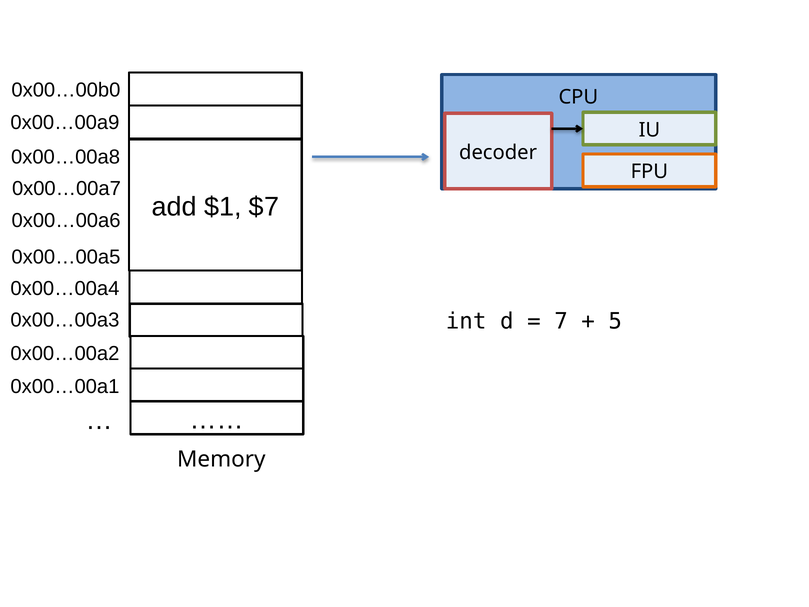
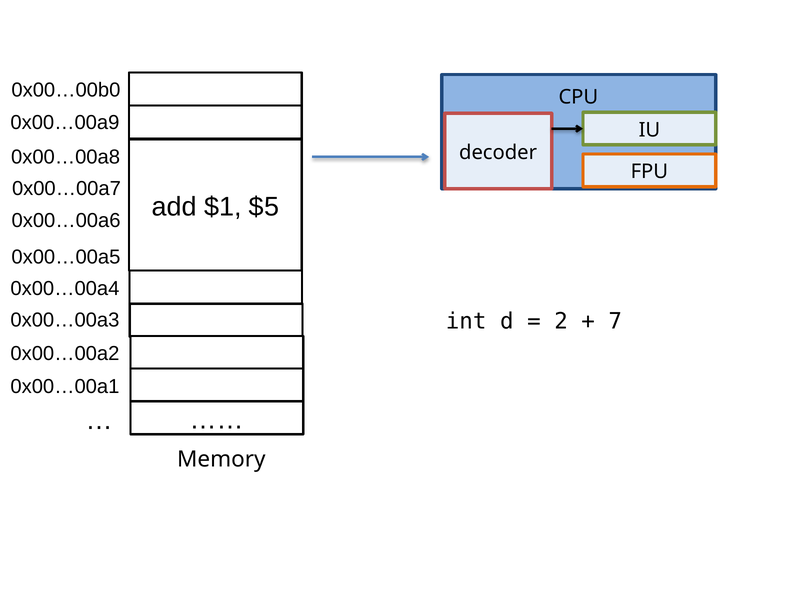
$7: $7 -> $5 (264, 207)
7: 7 -> 2 (561, 321)
5: 5 -> 7 (615, 321)
